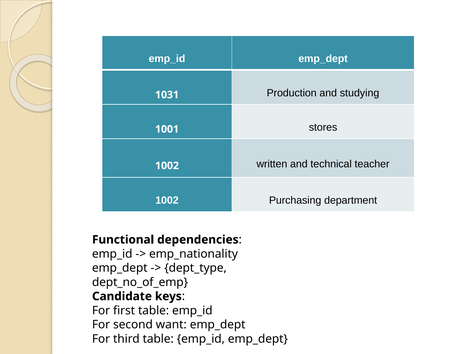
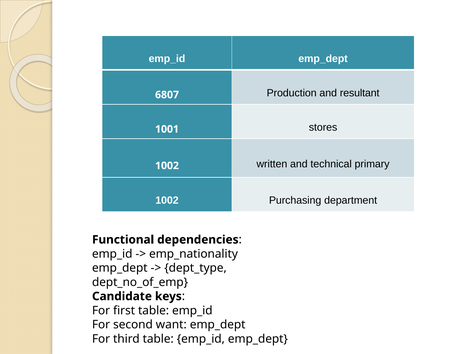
1031: 1031 -> 6807 (167, 95)
studying: studying -> resultant (360, 93)
teacher: teacher -> primary (372, 164)
